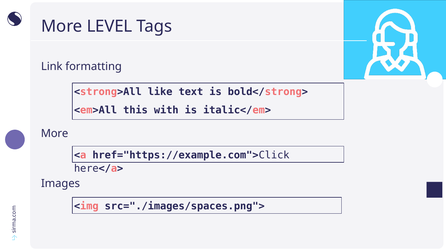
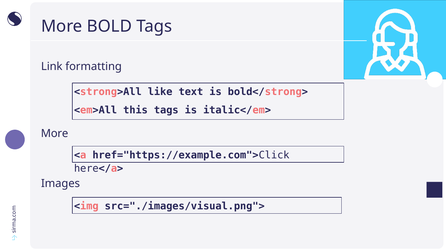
LEVEL: LEVEL -> BOLD (109, 26)
this with: with -> tags (166, 110)
src="./images/spaces.png">: src="./images/spaces.png"> -> src="./images/visual.png"> (185, 206)
